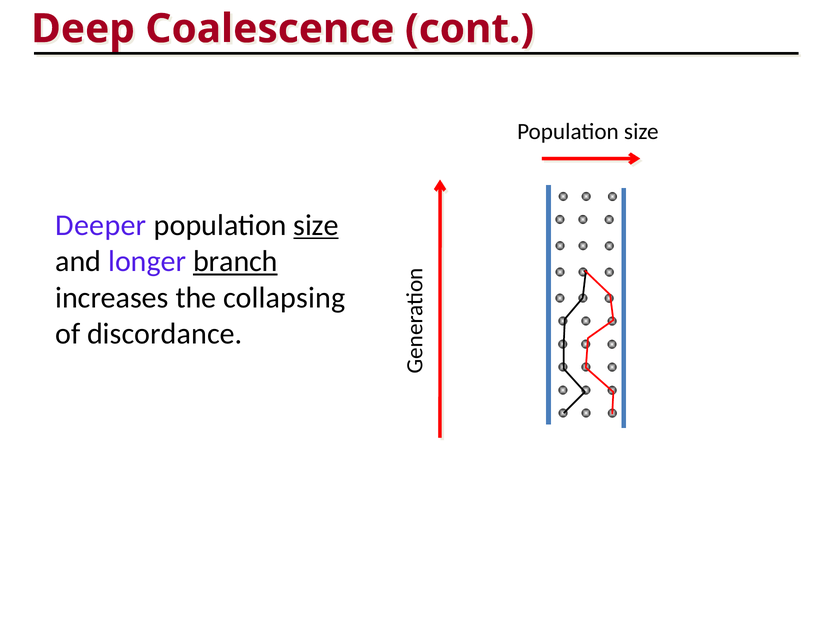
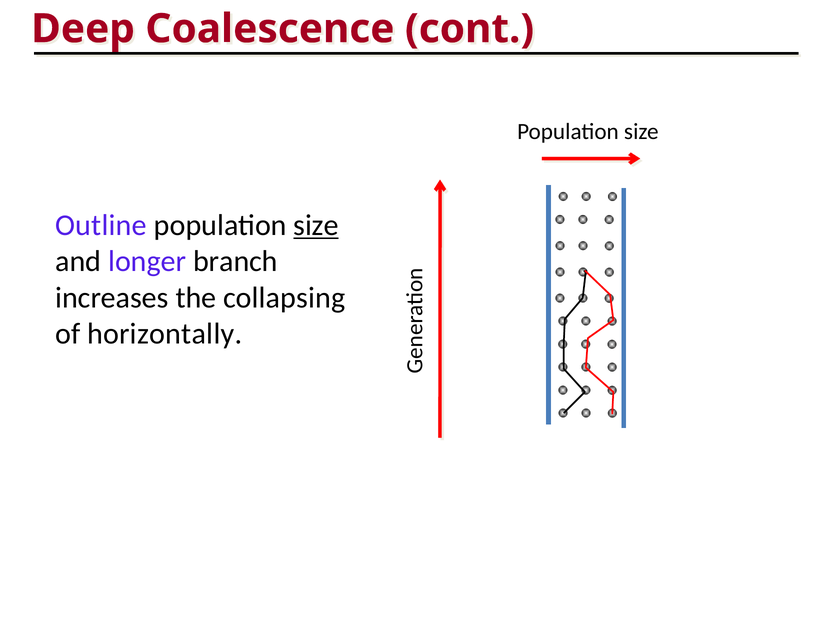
Deeper: Deeper -> Outline (101, 225)
branch underline: present -> none (235, 261)
discordance: discordance -> horizontally (165, 333)
